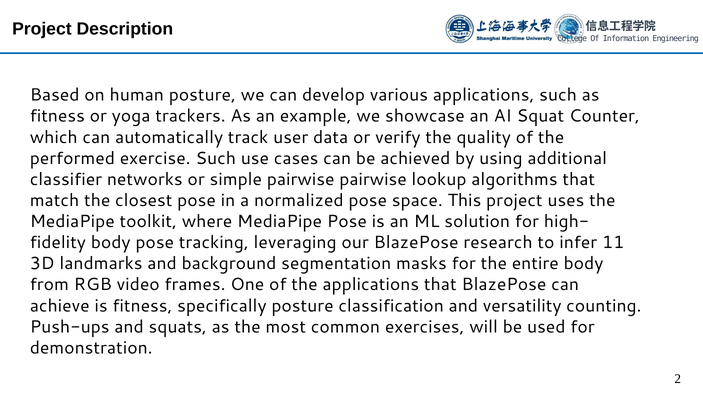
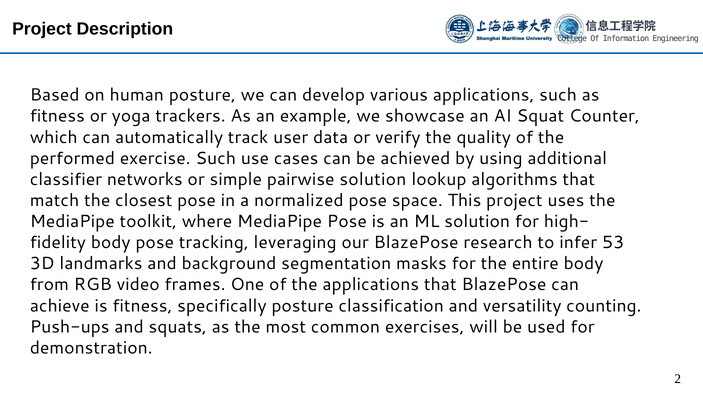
pairwise pairwise: pairwise -> solution (373, 180)
11: 11 -> 53 (613, 243)
